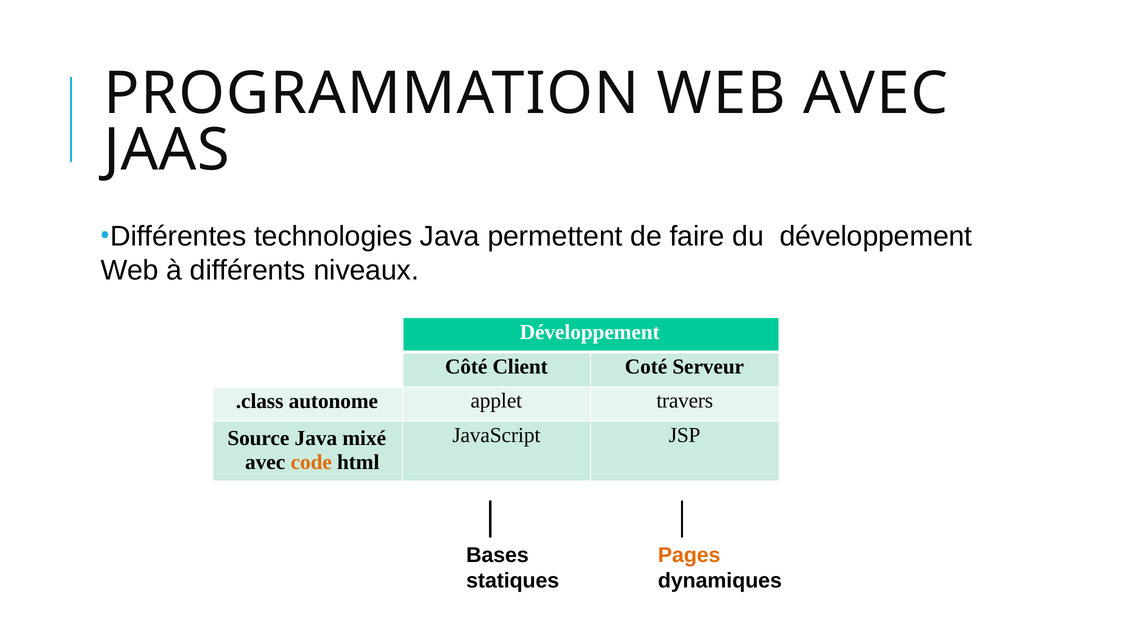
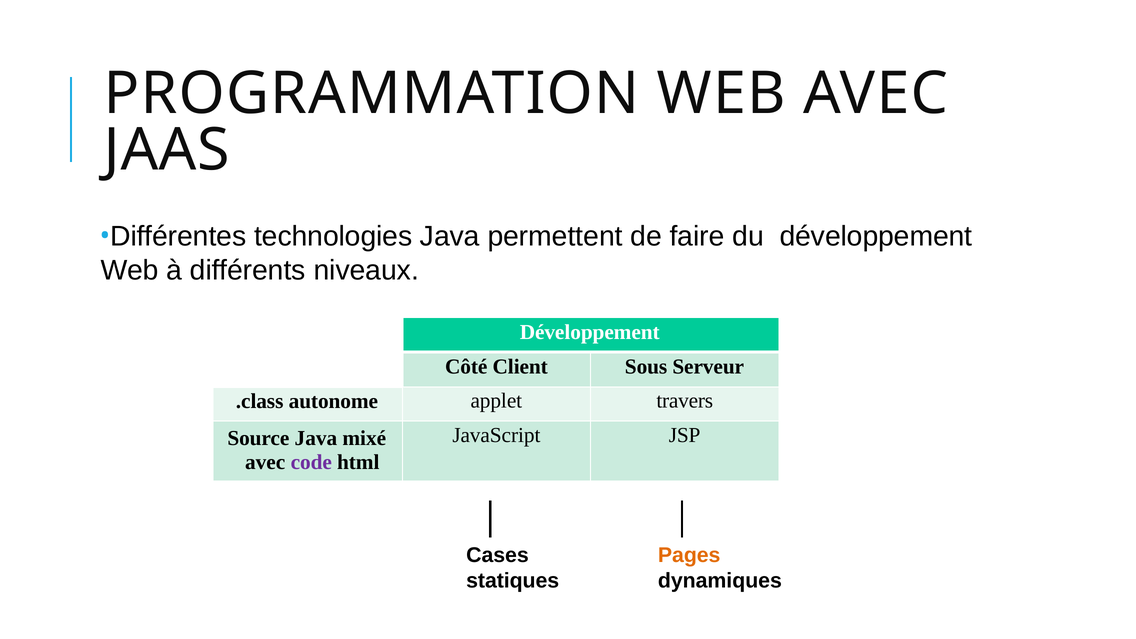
Coté: Coté -> Sous (646, 367)
code colour: orange -> purple (311, 462)
Bases: Bases -> Cases (497, 555)
